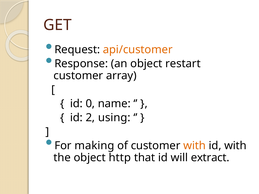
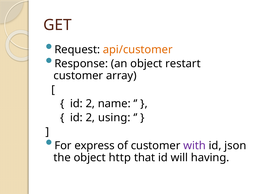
0: 0 -> 2 (90, 104)
making: making -> express (95, 146)
with colour: orange -> purple (195, 146)
id with: with -> json (235, 146)
extract: extract -> having (210, 158)
